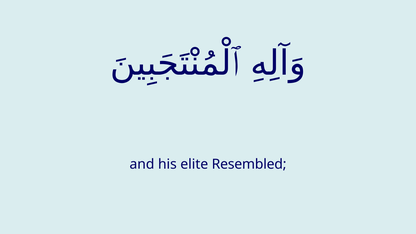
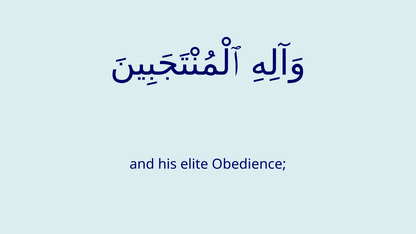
Resembled: Resembled -> Obedience (249, 164)
